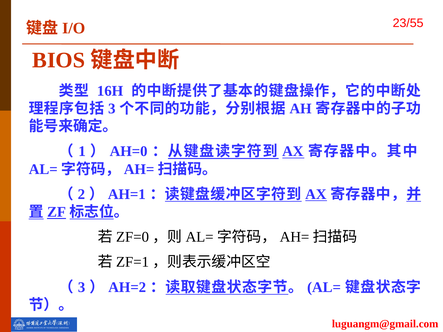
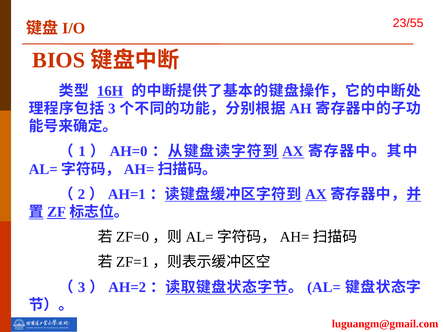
16H underline: none -> present (110, 91)
